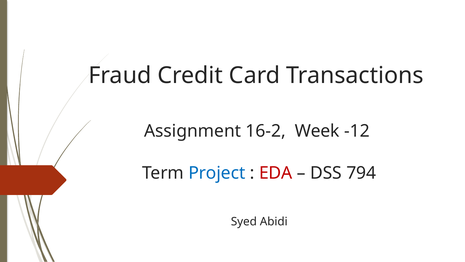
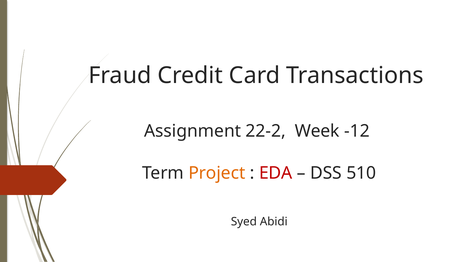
16-2: 16-2 -> 22-2 (266, 131)
Project colour: blue -> orange (217, 173)
794: 794 -> 510 (361, 173)
